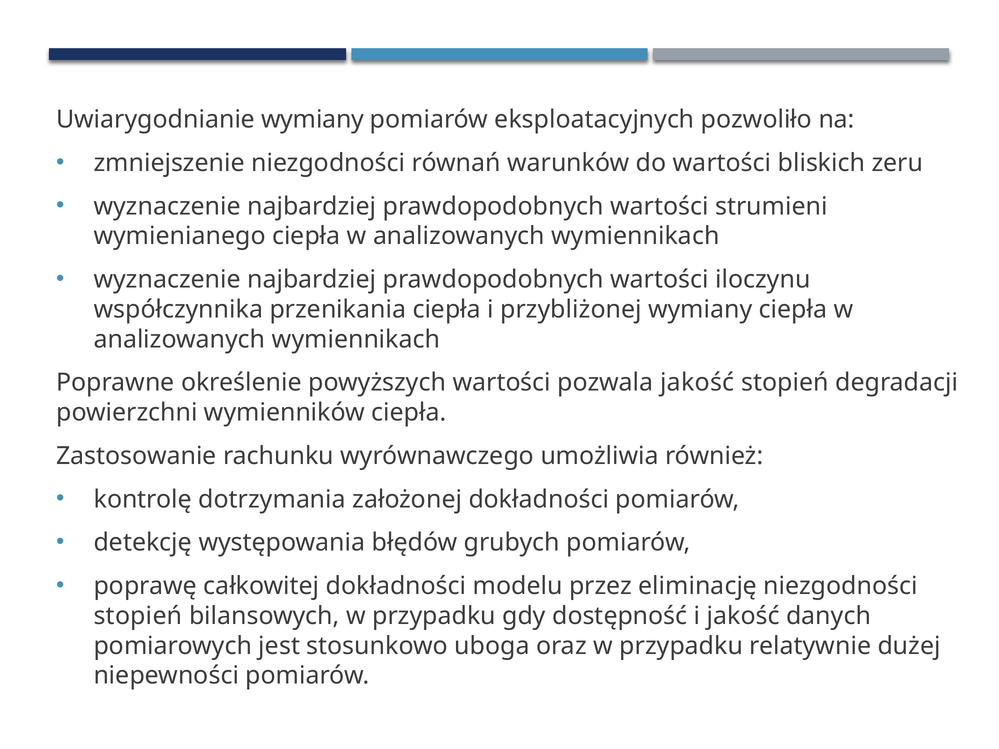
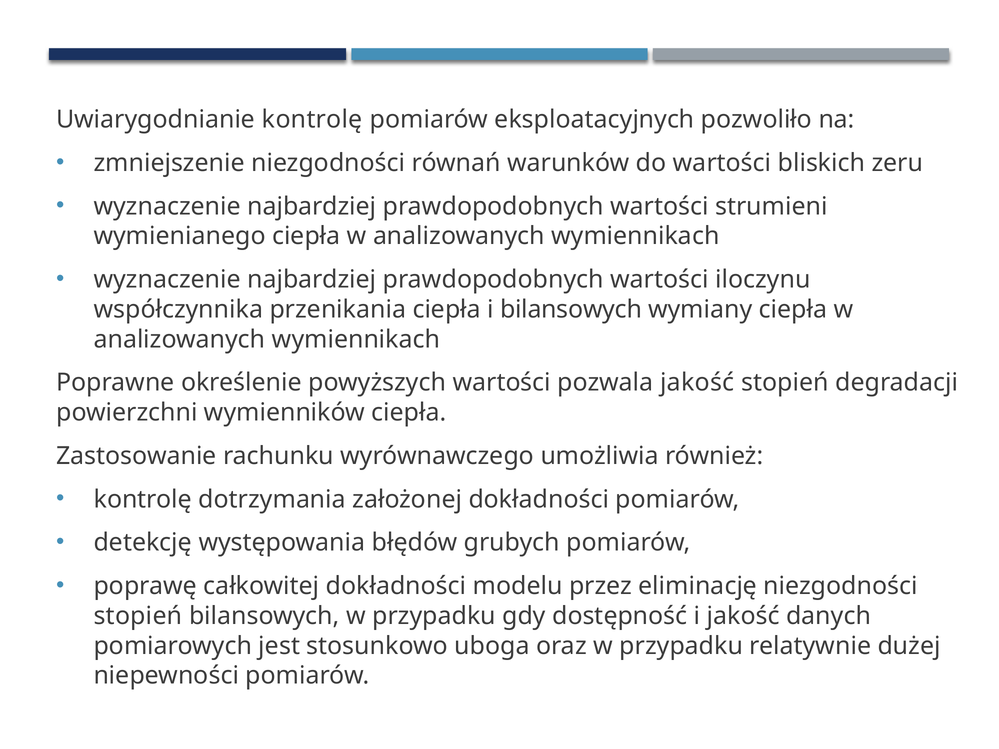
Uwiarygodnianie wymiany: wymiany -> kontrolę (312, 120)
i przybliżonej: przybliżonej -> bilansowych (571, 310)
